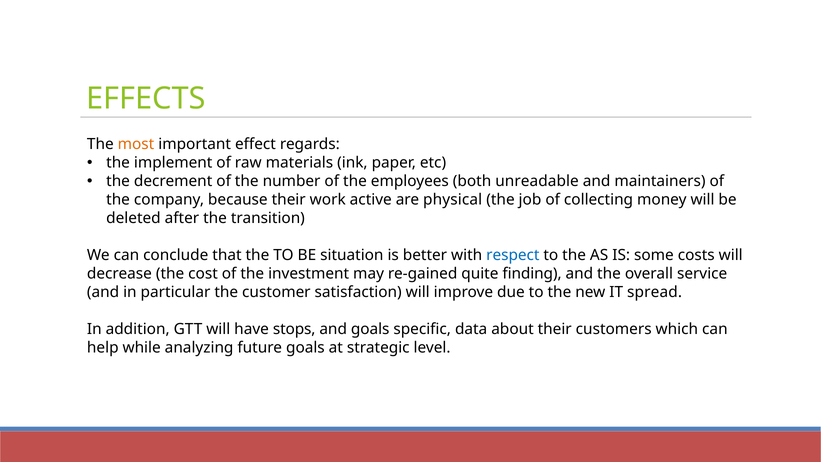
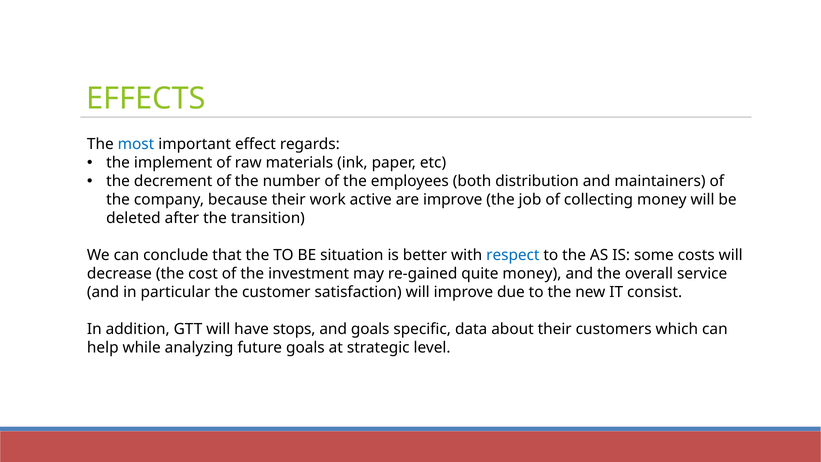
most colour: orange -> blue (136, 144)
unreadable: unreadable -> distribution (537, 181)
are physical: physical -> improve (453, 200)
quite finding: finding -> money (532, 274)
spread: spread -> consist (655, 292)
